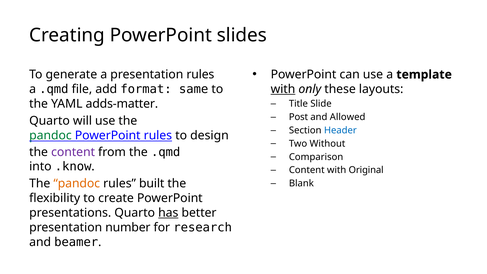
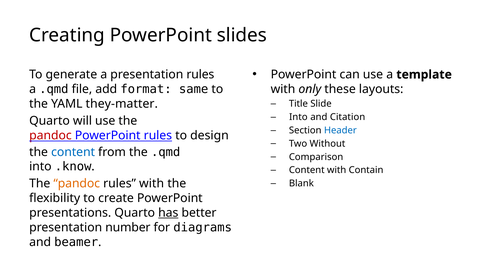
with underline: present -> none (283, 89)
adds-matter: adds-matter -> they-matter (122, 104)
Post: Post -> Into (298, 117)
Allowed: Allowed -> Citation (348, 117)
pandoc colour: green -> red (50, 135)
content colour: purple -> blue (73, 152)
Original: Original -> Contain (366, 170)
rules built: built -> with (152, 184)
research: research -> diagrams (203, 227)
